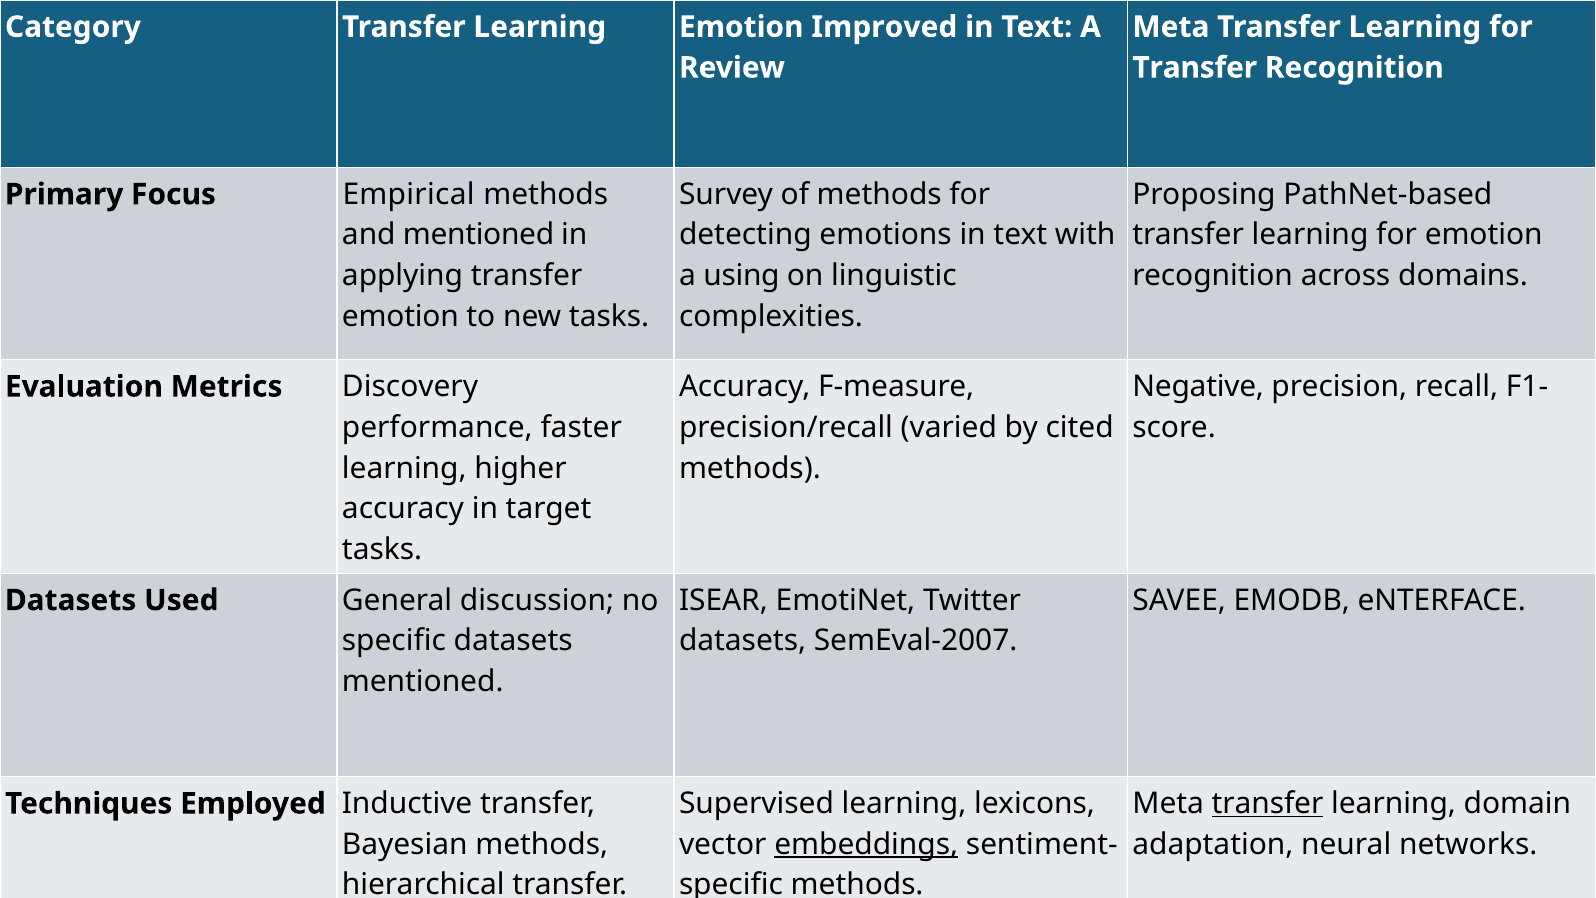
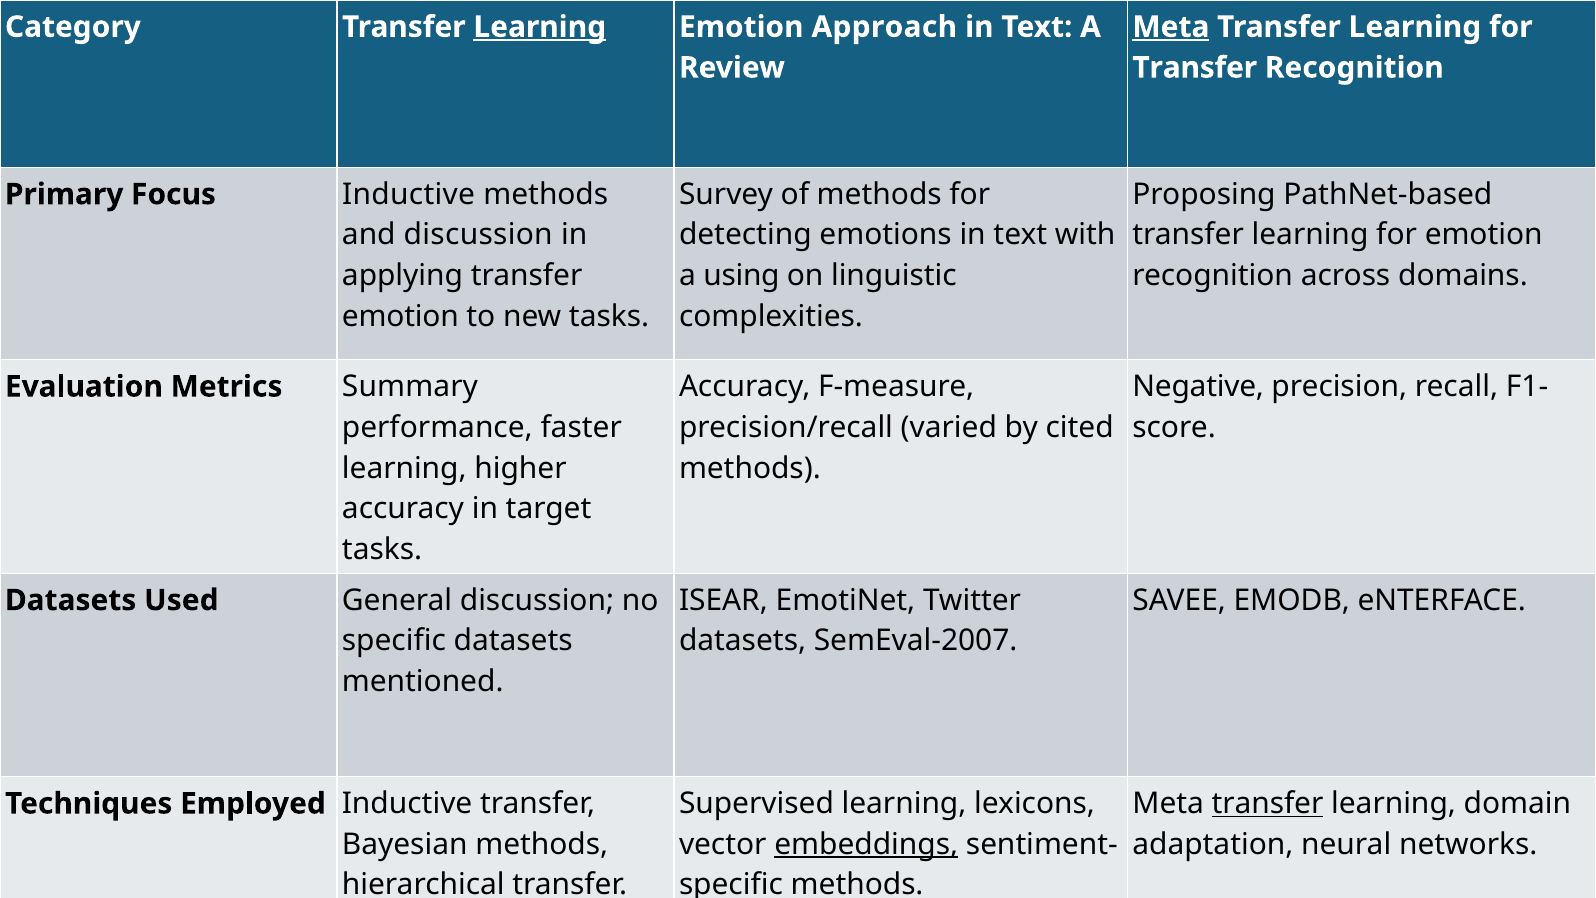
Learning underline: none -> present (540, 27)
Improved: Improved -> Approach (884, 27)
Meta underline: none -> present (1171, 27)
Focus Empirical: Empirical -> Inductive (409, 194)
and mentioned: mentioned -> discussion (478, 235)
Discovery: Discovery -> Summary (410, 387)
